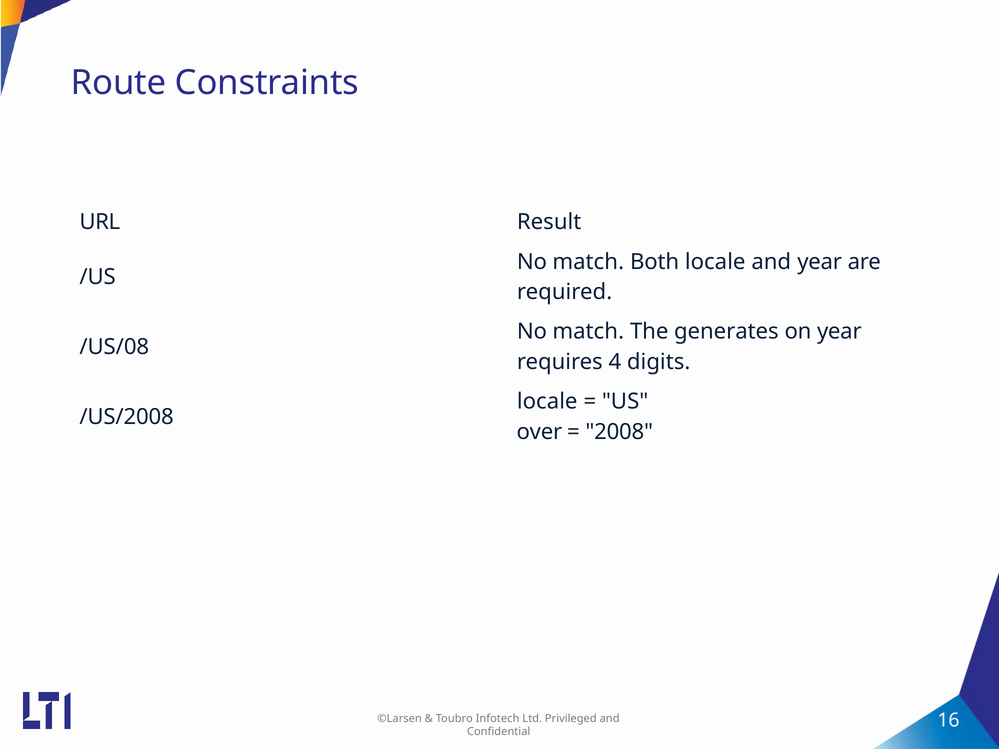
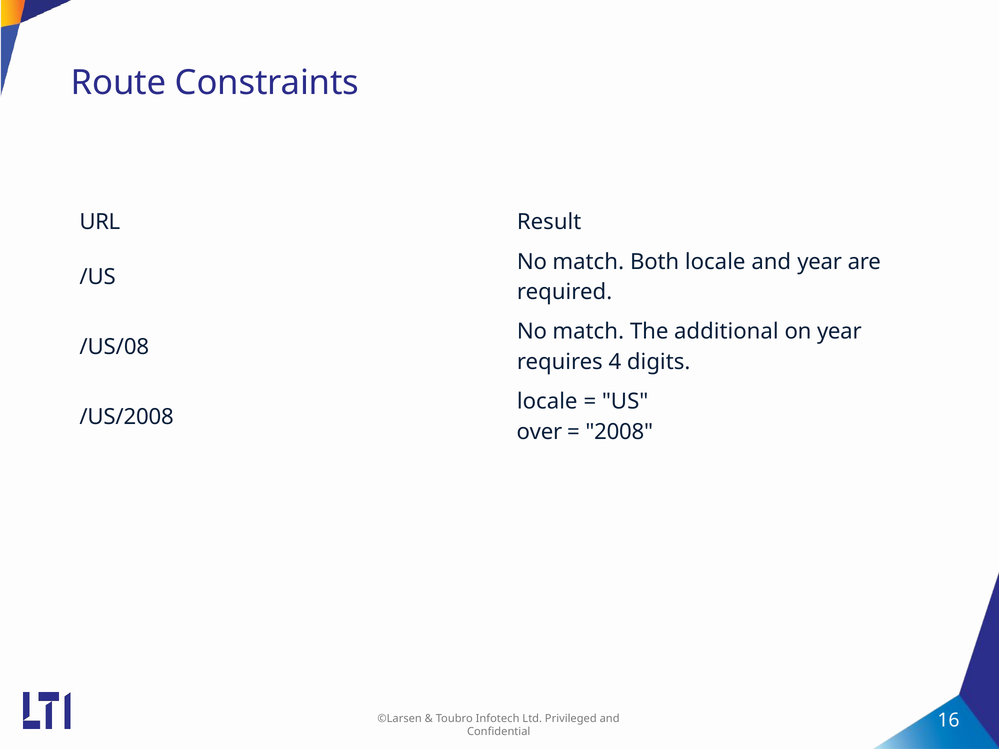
generates: generates -> additional (726, 332)
